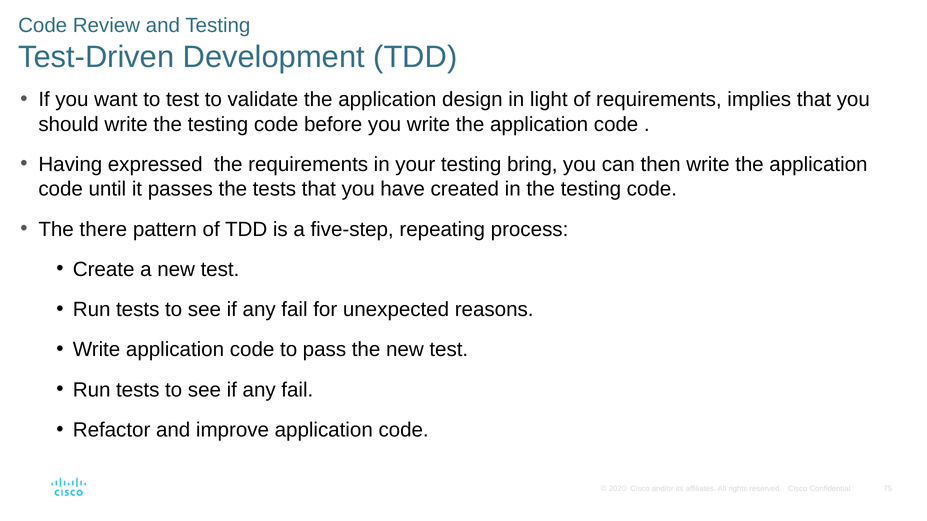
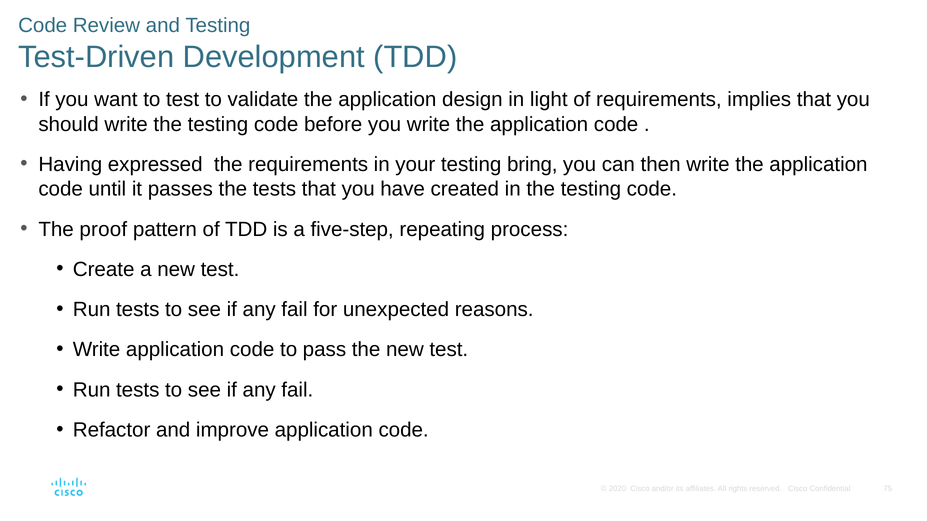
there: there -> proof (103, 229)
